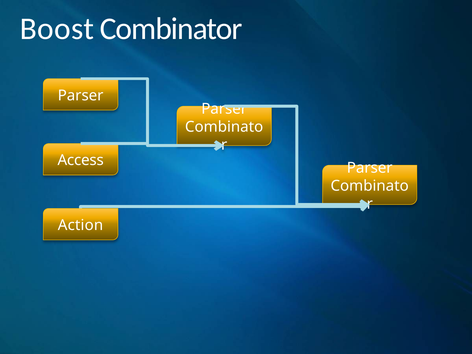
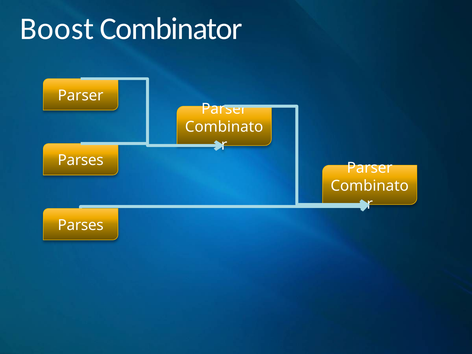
Access: Access -> Parses (81, 160)
Action: Action -> Parses (81, 225)
